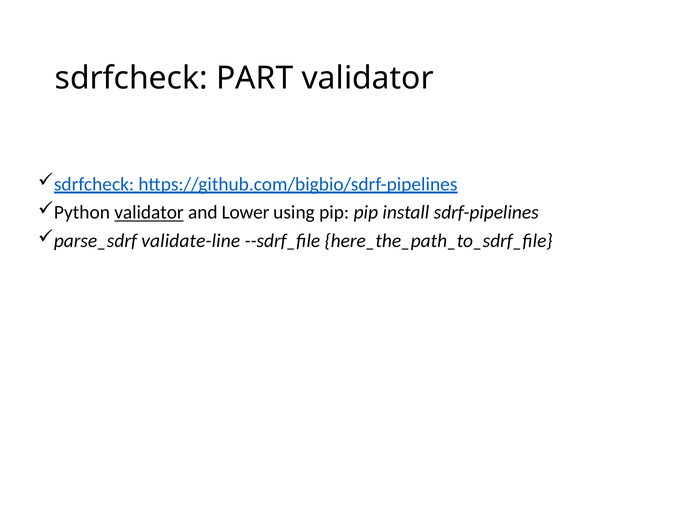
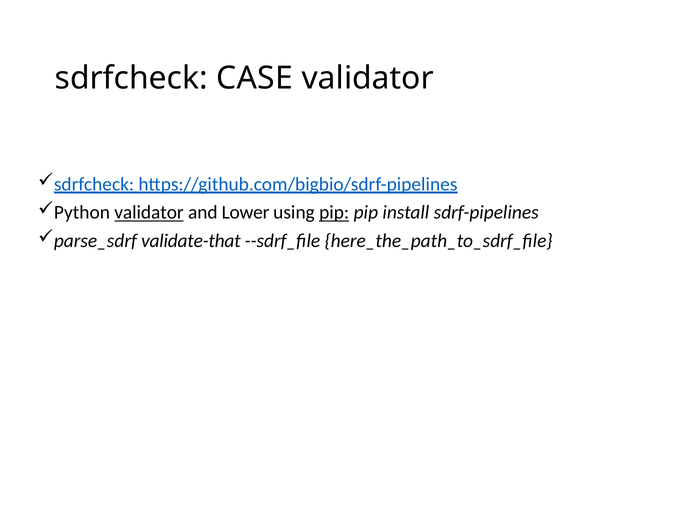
PART: PART -> CASE (255, 78)
pip underline: none -> present (334, 212)
validate-line: validate-line -> validate-that (191, 241)
